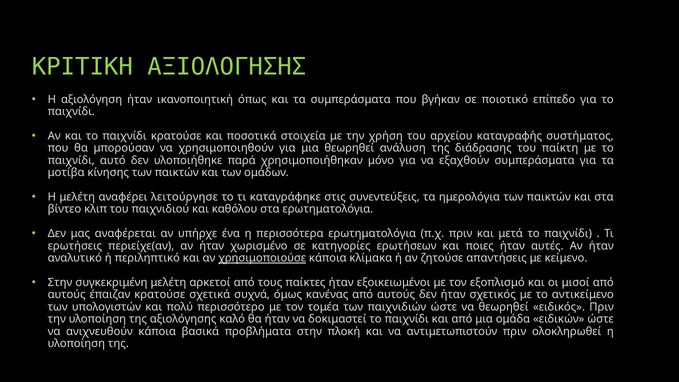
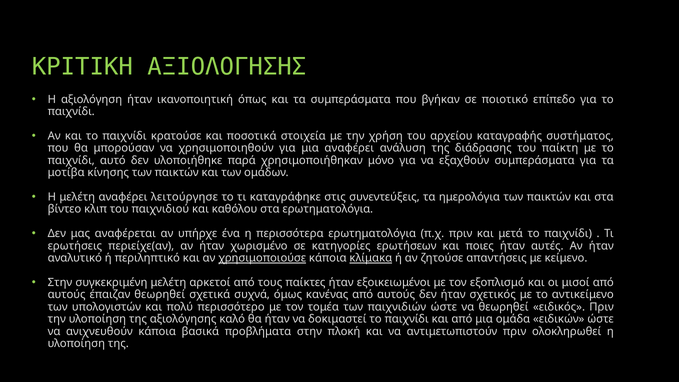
μια θεωρηθεί: θεωρηθεί -> αναφέρει (349, 148)
κλίμακα underline: none -> present (371, 258)
έπαιζαν κρατούσε: κρατούσε -> θεωρηθεί (160, 295)
